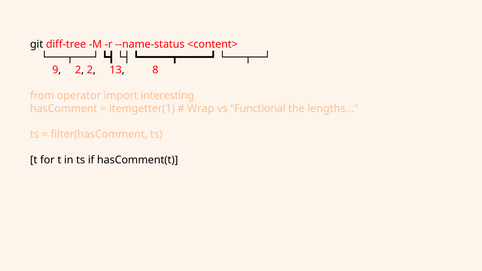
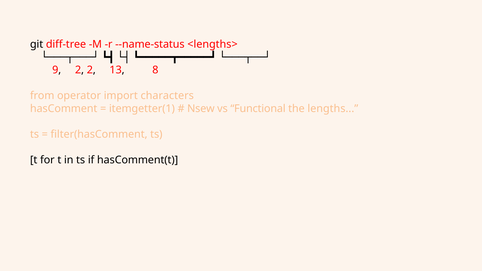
<content>: <content> -> <lengths> (212, 44)
interesting: interesting -> characters (167, 96)
Wrap: Wrap -> Nsew (201, 109)
